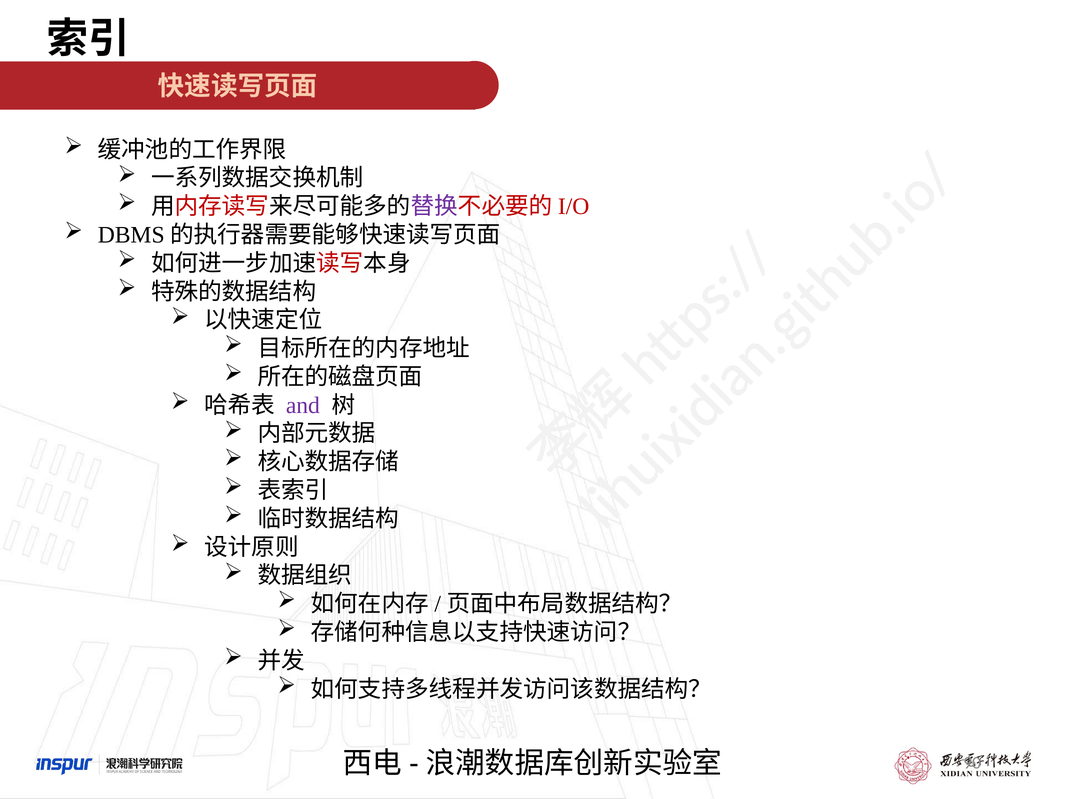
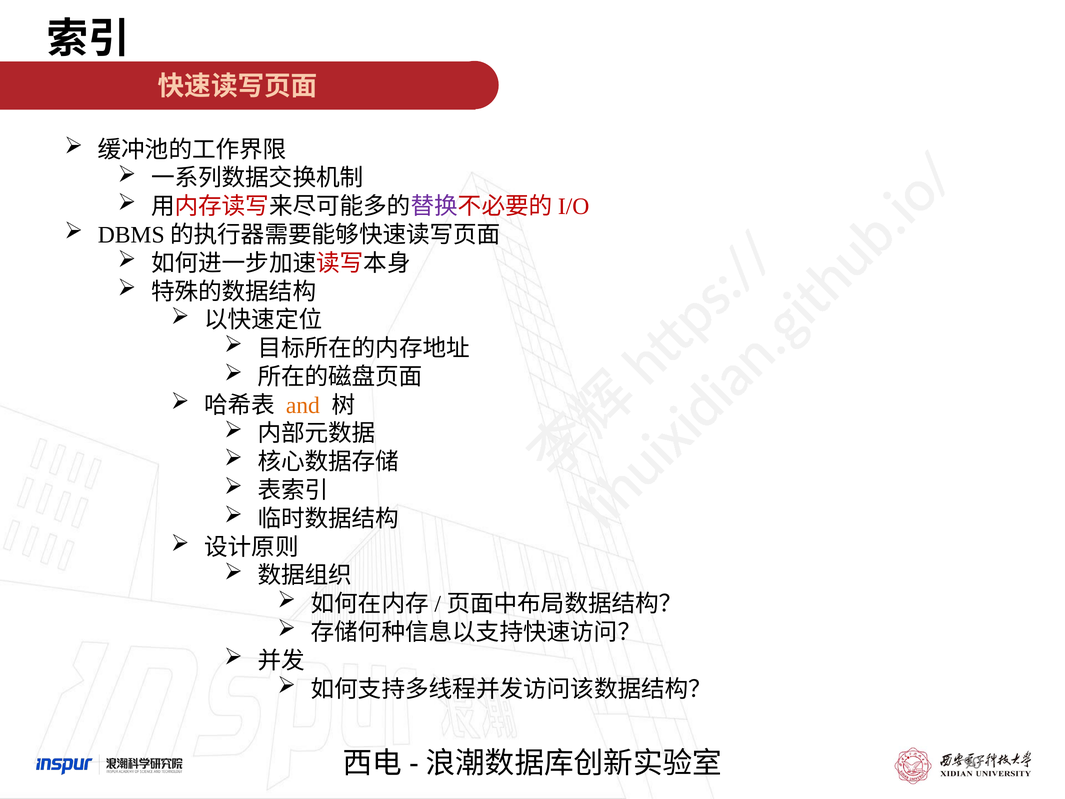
and colour: purple -> orange (303, 405)
